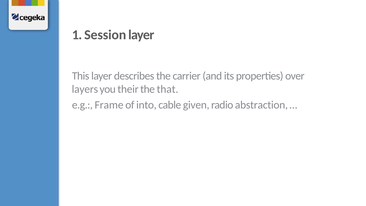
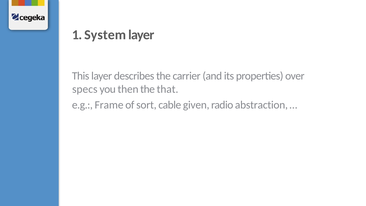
Session: Session -> System (105, 35)
layers: layers -> specs (85, 89)
their: their -> then (128, 89)
into: into -> sort (146, 105)
